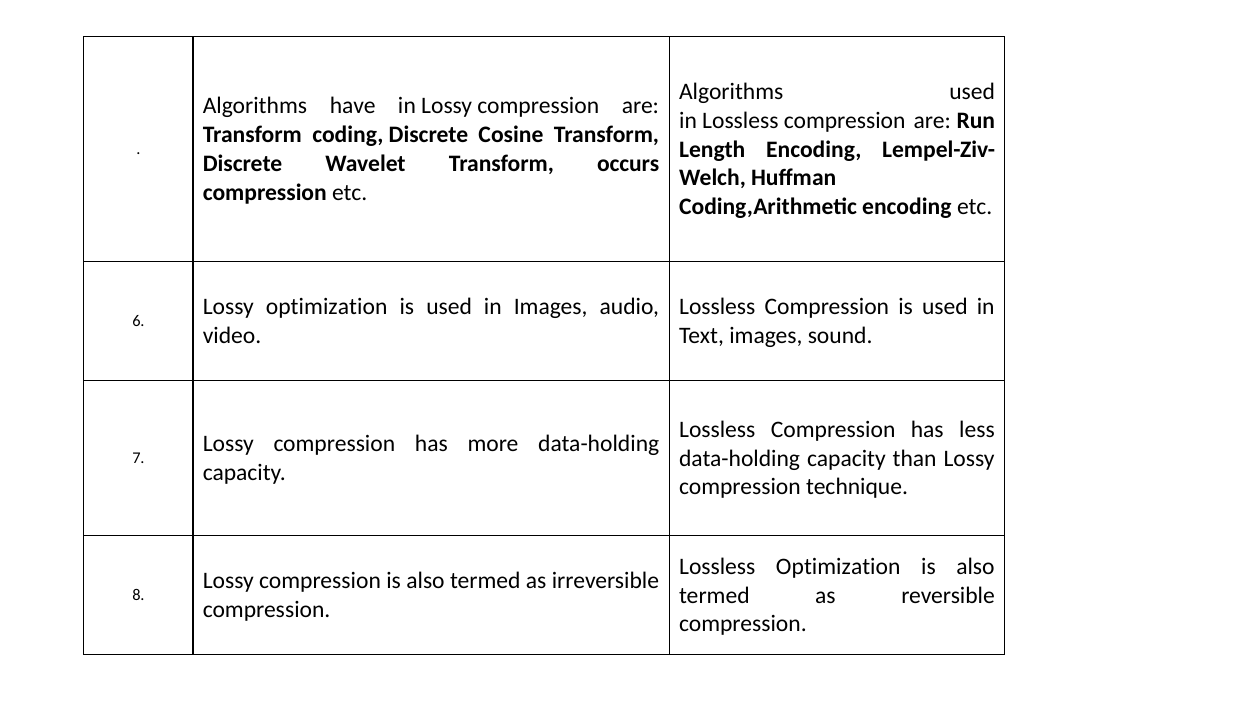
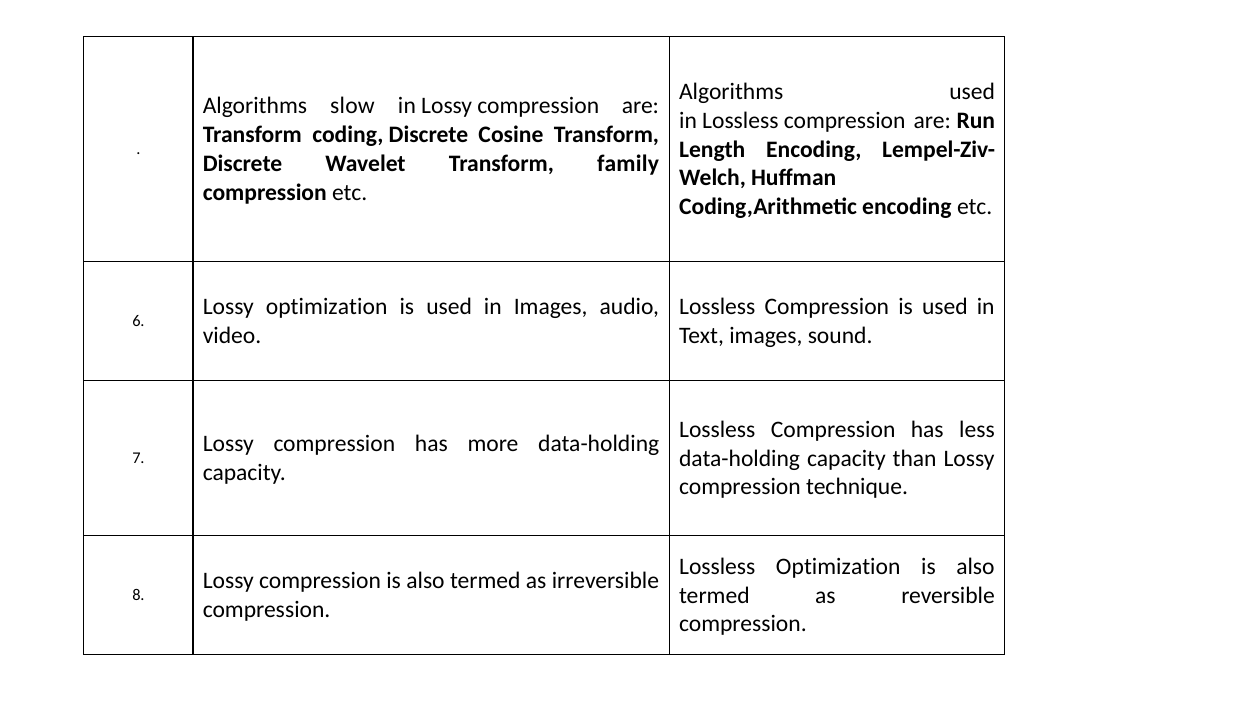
have: have -> slow (352, 106)
occurs: occurs -> family (628, 164)
